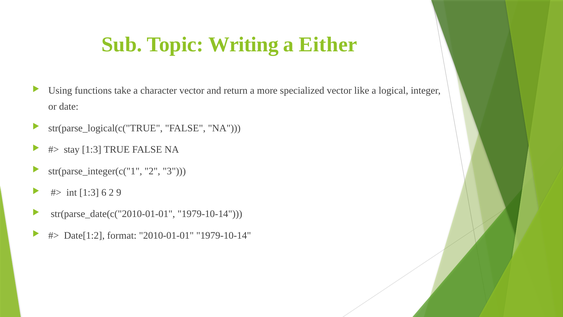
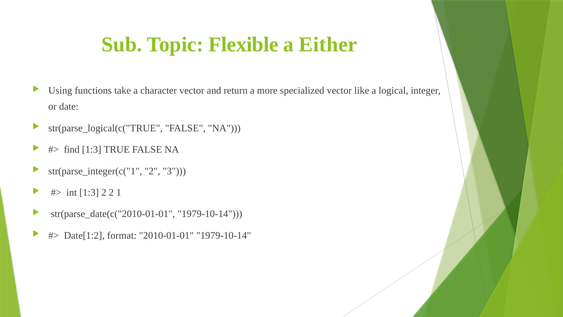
Writing: Writing -> Flexible (244, 44)
stay: stay -> find (72, 149)
1:3 6: 6 -> 2 (104, 192)
9: 9 -> 1 (119, 192)
